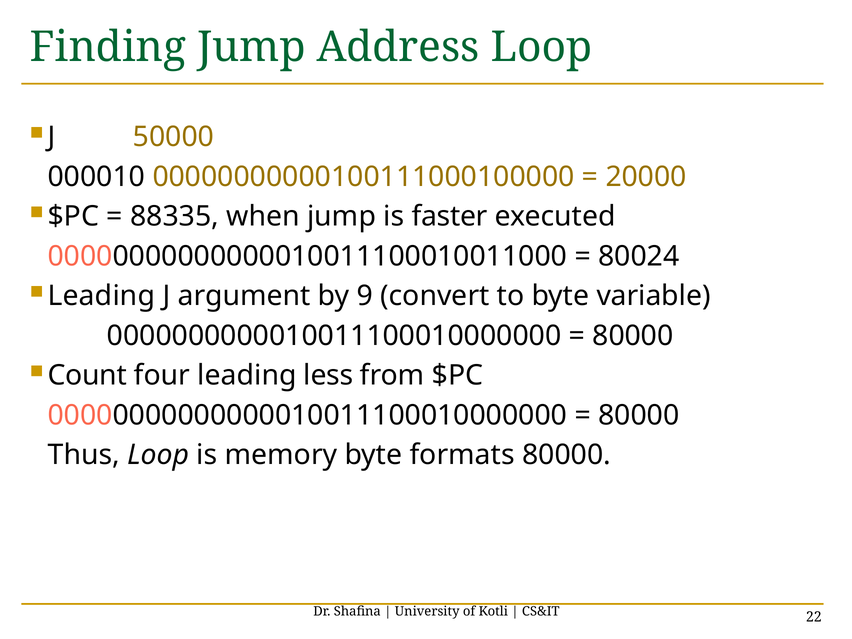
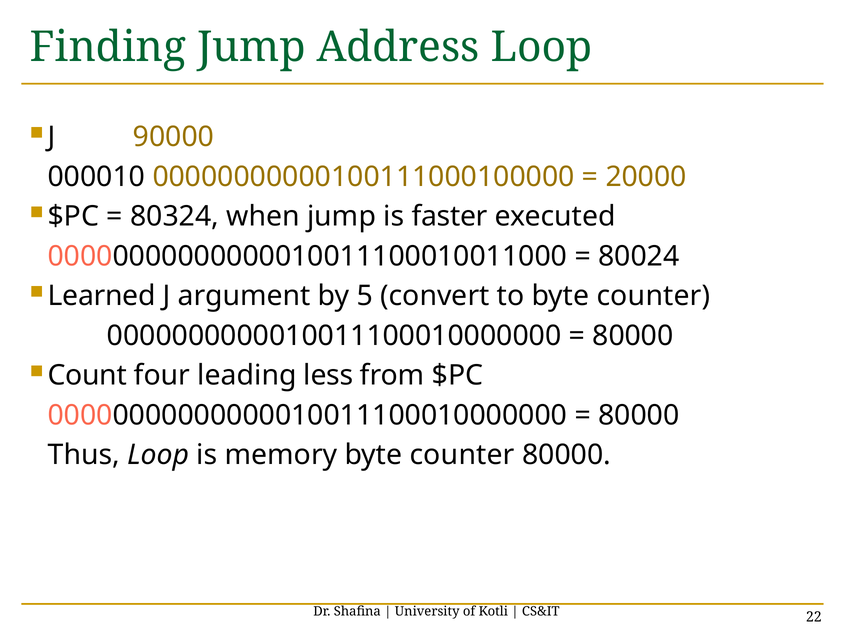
50000: 50000 -> 90000 (174, 137)
88335: 88335 -> 80324 (175, 216)
Leading: Leading -> Learned (102, 296)
9: 9 -> 5 (365, 296)
to byte variable: variable -> counter (653, 296)
memory byte formats: formats -> counter (462, 455)
